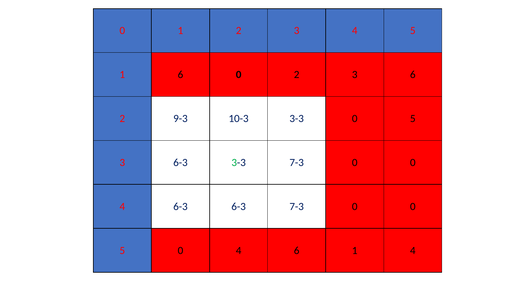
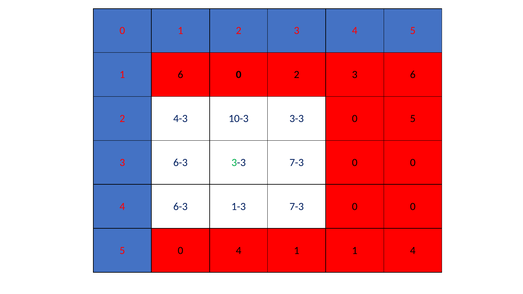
9-3: 9-3 -> 4-3 (180, 119)
6-3 6-3: 6-3 -> 1-3 (239, 207)
4 6: 6 -> 1 (297, 251)
